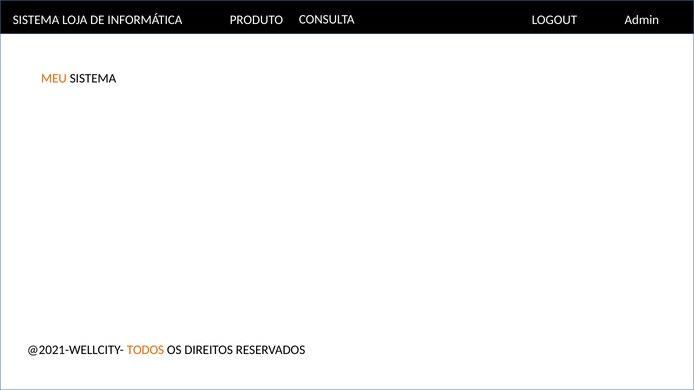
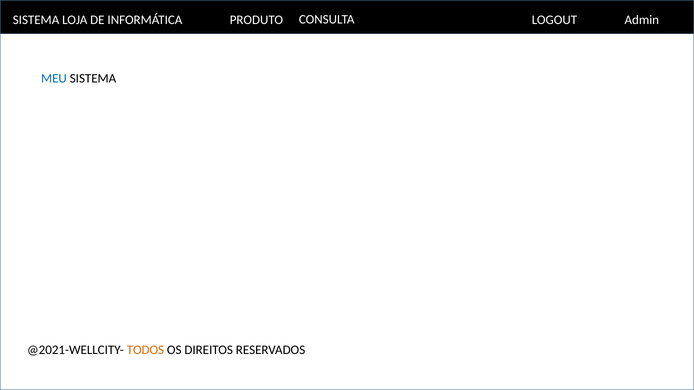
MEU colour: orange -> blue (54, 79)
